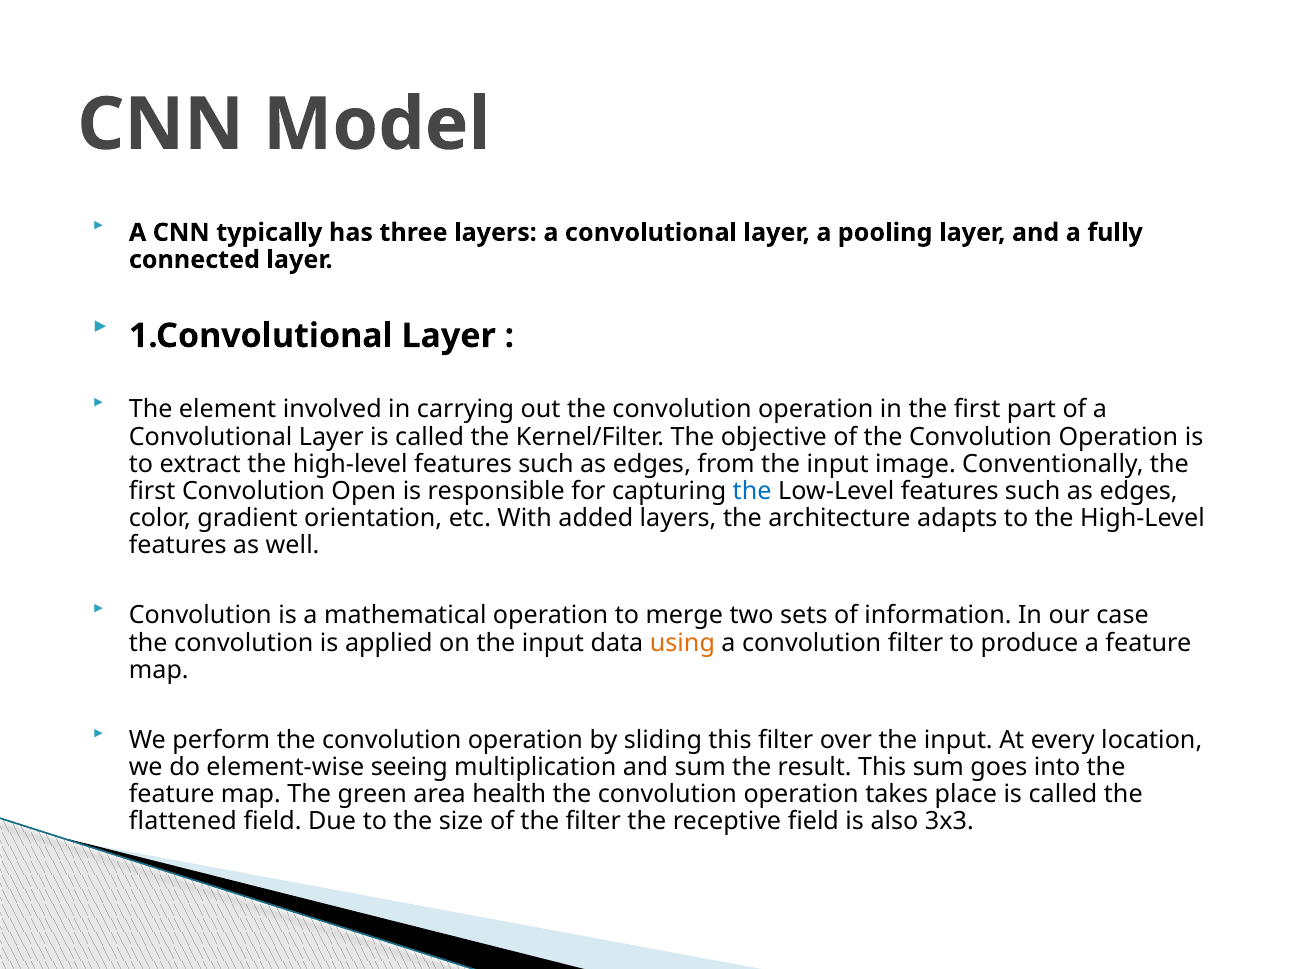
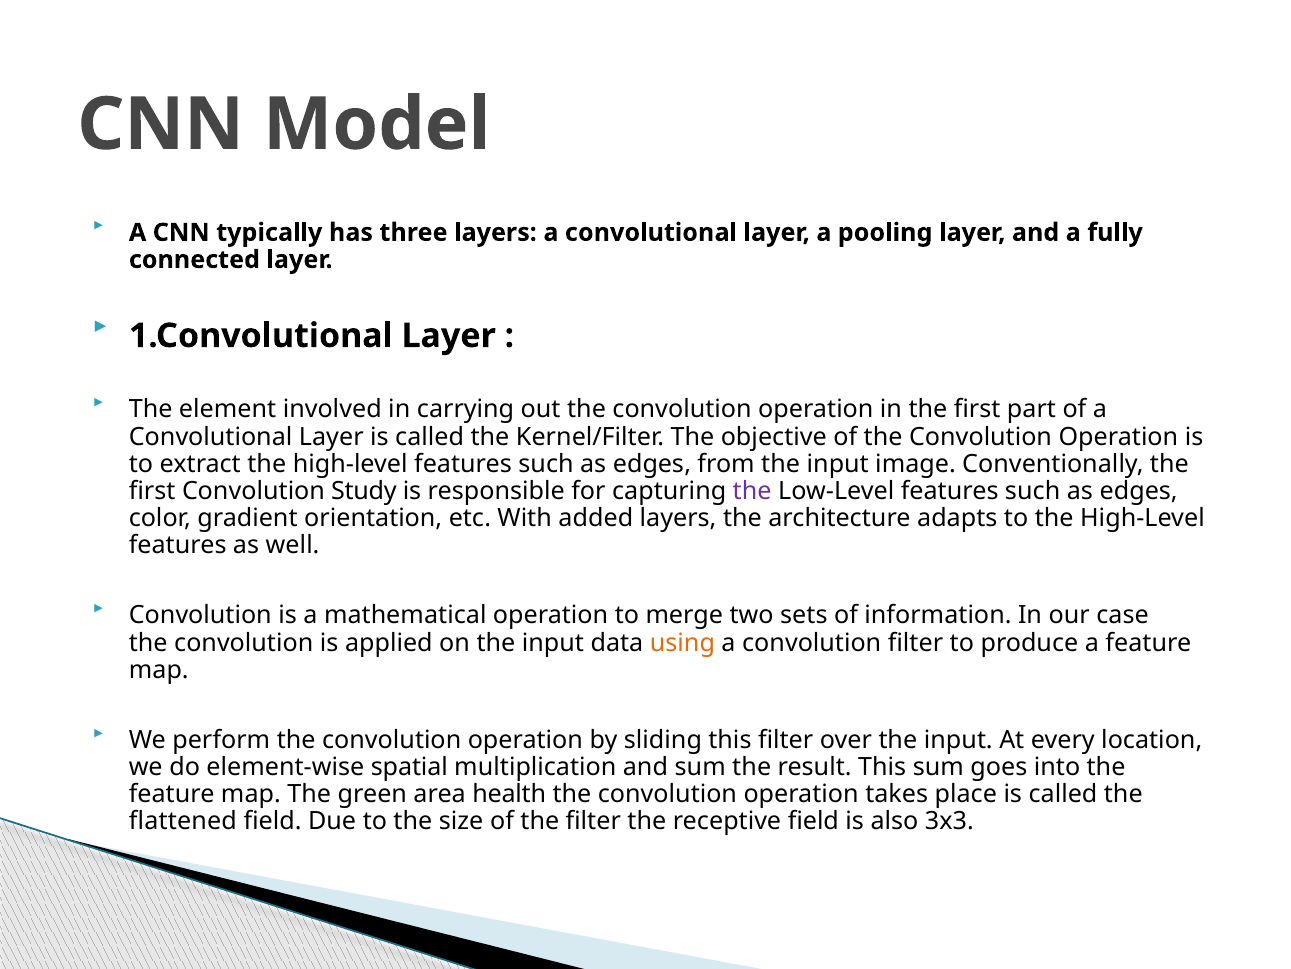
Open: Open -> Study (364, 491)
the colour: blue -> purple (752, 491)
seeing: seeing -> spatial (409, 767)
